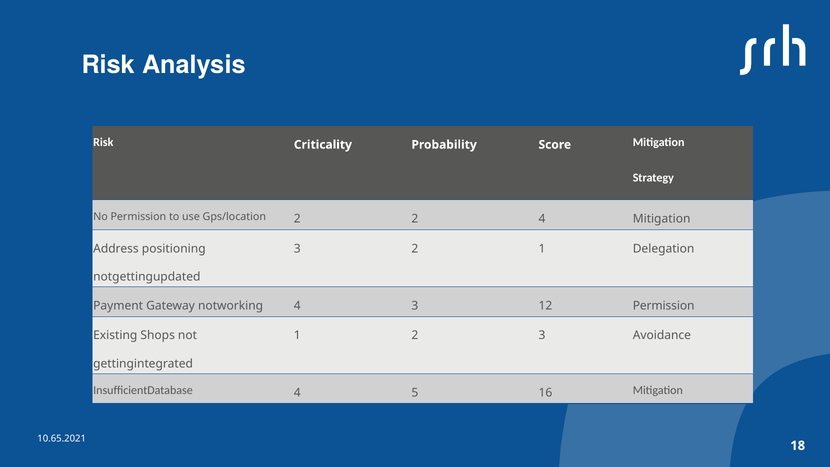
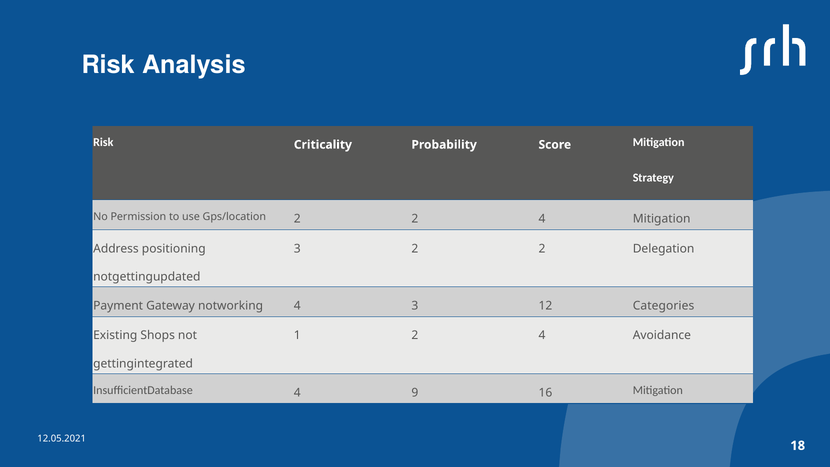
3 2 1: 1 -> 2 (542, 249)
12 Permission: Permission -> Categories (664, 306)
1 2 3: 3 -> 4 (542, 335)
5: 5 -> 9 (415, 392)
10.65.2021: 10.65.2021 -> 12.05.2021 (62, 438)
